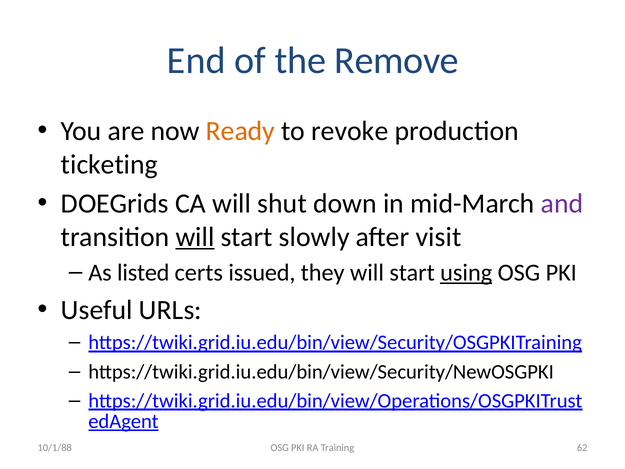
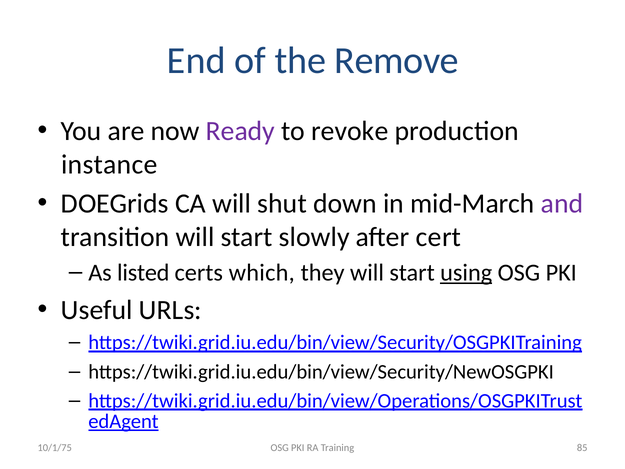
Ready colour: orange -> purple (240, 131)
ticketing: ticketing -> instance (109, 165)
will underline: present -> none (195, 237)
visit: visit -> cert (439, 237)
issued: issued -> which (262, 273)
62: 62 -> 85 (582, 448)
10/1/88: 10/1/88 -> 10/1/75 (55, 448)
